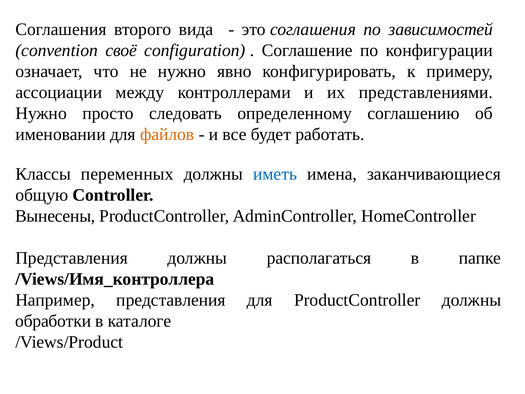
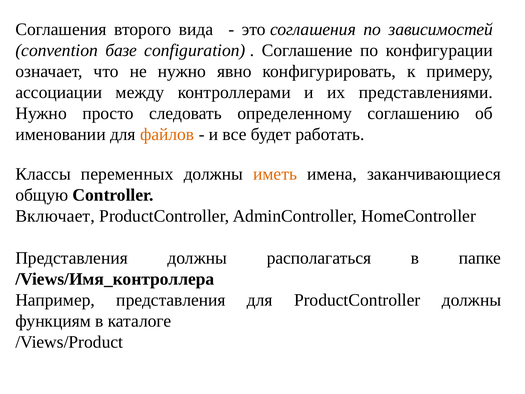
своё: своё -> базе (121, 50)
иметь colour: blue -> orange (275, 174)
Вынесены: Вынесены -> Включает (55, 216)
обработки: обработки -> функциям (53, 321)
